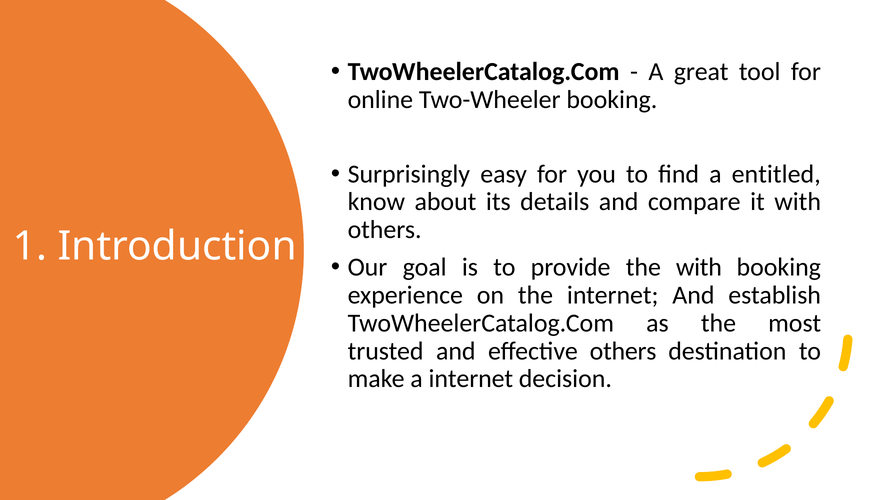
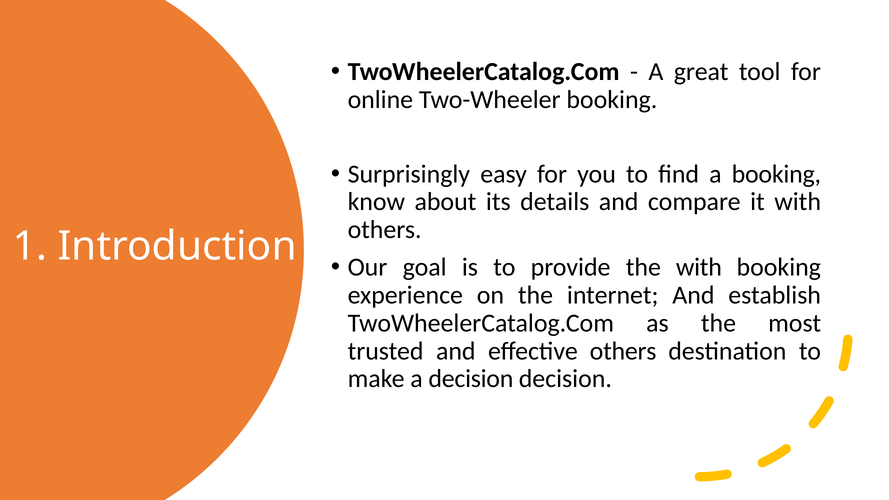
a entitled: entitled -> booking (776, 174)
a internet: internet -> decision (471, 379)
